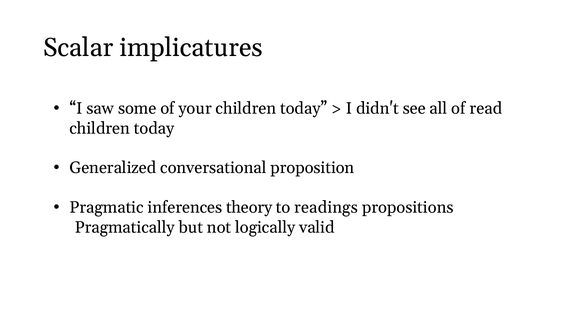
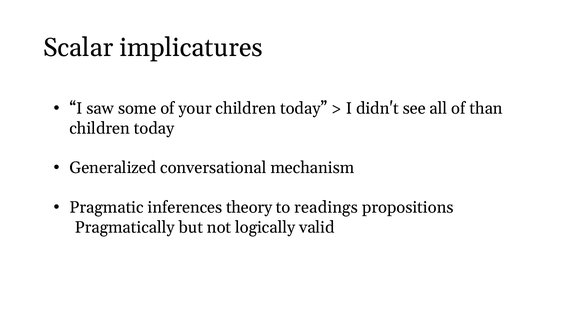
read: read -> than (486, 108)
proposition: proposition -> mechanism (312, 168)
